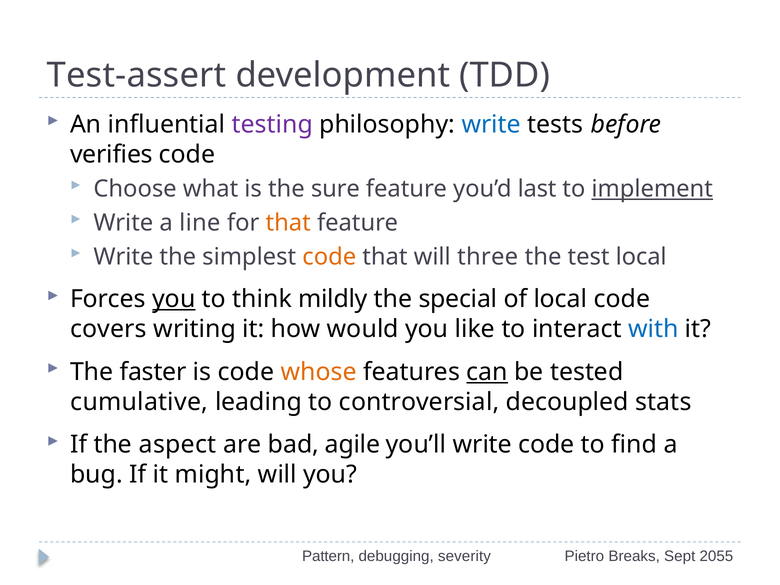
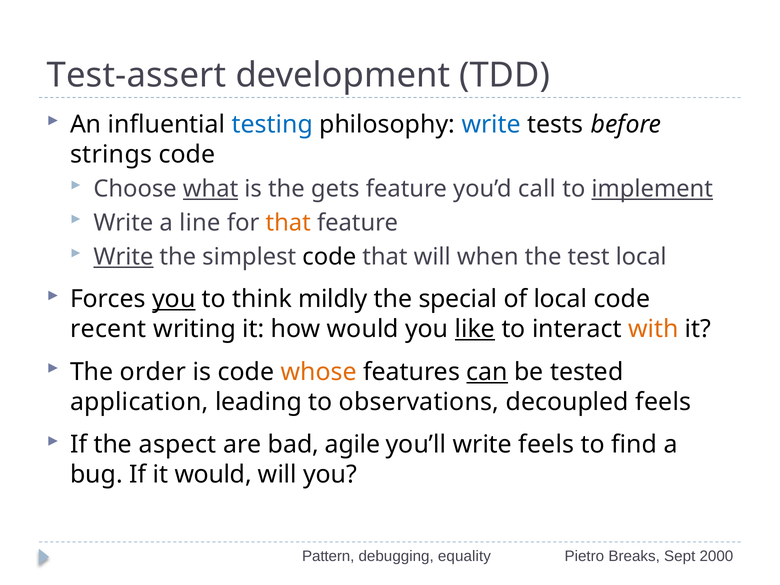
testing colour: purple -> blue (272, 125)
verifies: verifies -> strings (111, 154)
what underline: none -> present (211, 189)
sure: sure -> gets (335, 189)
last: last -> call (537, 189)
Write underline: none -> present (123, 257)
code colour: orange -> black (329, 257)
three: three -> when (488, 257)
covers: covers -> recent (108, 329)
like underline: none -> present (475, 329)
with colour: blue -> orange (653, 329)
faster: faster -> order (153, 372)
cumulative: cumulative -> application (139, 402)
controversial: controversial -> observations (419, 402)
decoupled stats: stats -> feels (663, 402)
write code: code -> feels (546, 445)
it might: might -> would (213, 475)
severity: severity -> equality (464, 556)
2055: 2055 -> 2000 (716, 556)
